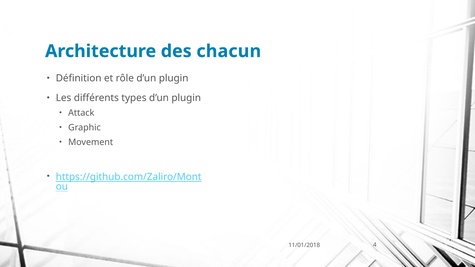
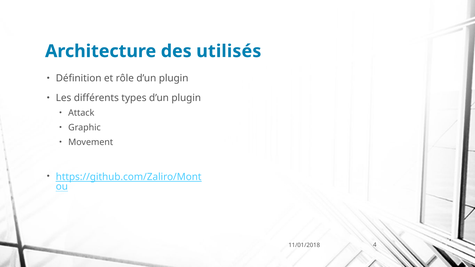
chacun: chacun -> utilisés (229, 51)
